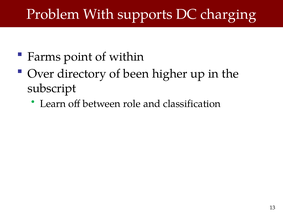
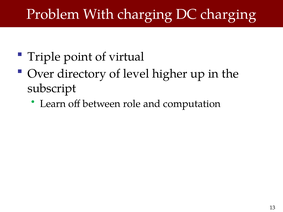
With supports: supports -> charging (145, 14)
Farms: Farms -> Triple (44, 57)
within: within -> virtual (127, 57)
been: been -> level (136, 74)
classification: classification -> computation (192, 104)
